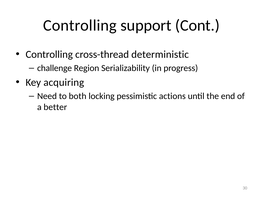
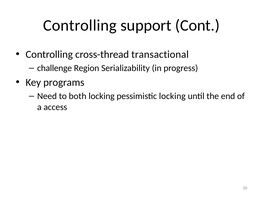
deterministic: deterministic -> transactional (160, 54)
acquiring: acquiring -> programs (64, 82)
pessimistic actions: actions -> locking (172, 96)
better: better -> access (55, 107)
